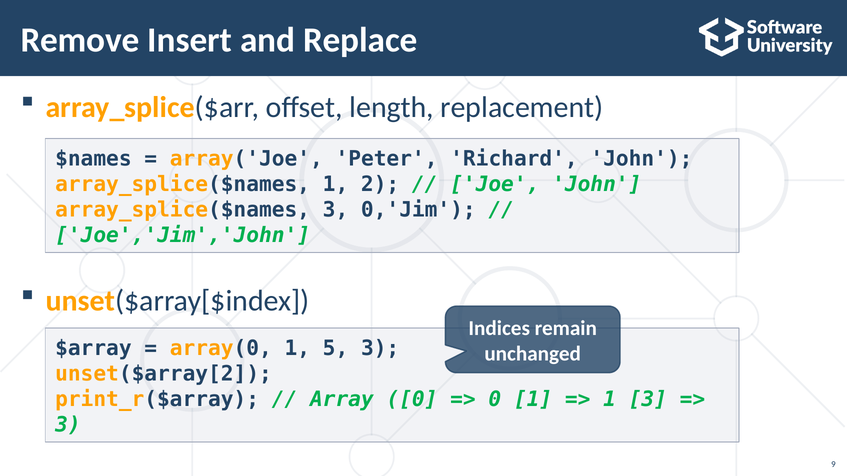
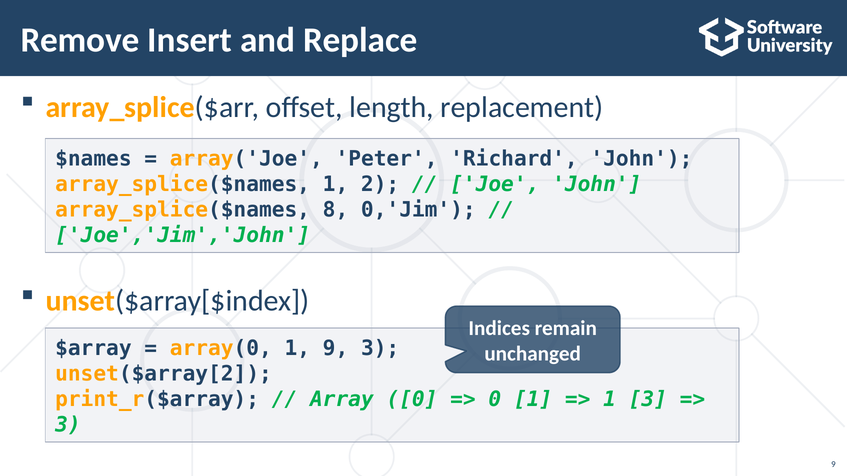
array_splice($names 3: 3 -> 8 (336, 210)
1 5: 5 -> 9 (335, 349)
